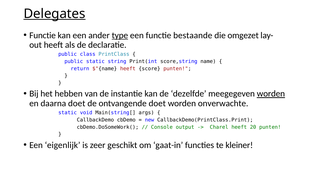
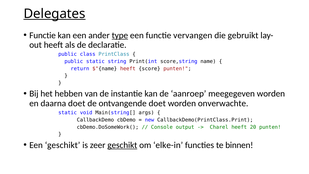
bestaande: bestaande -> vervangen (193, 35)
omgezet: omgezet -> gebruikt (243, 35)
dezelfde: dezelfde -> aanroep (188, 94)
worden underline: present -> none (271, 94)
Een eigenlijk: eigenlijk -> geschikt (63, 145)
geschikt underline: none -> present (122, 145)
gaat-in: gaat-in -> elke-in (168, 145)
kleiner: kleiner -> binnen (239, 145)
